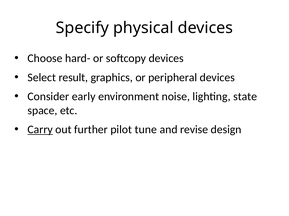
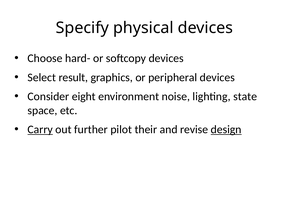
early: early -> eight (84, 97)
tune: tune -> their (146, 130)
design underline: none -> present (226, 130)
